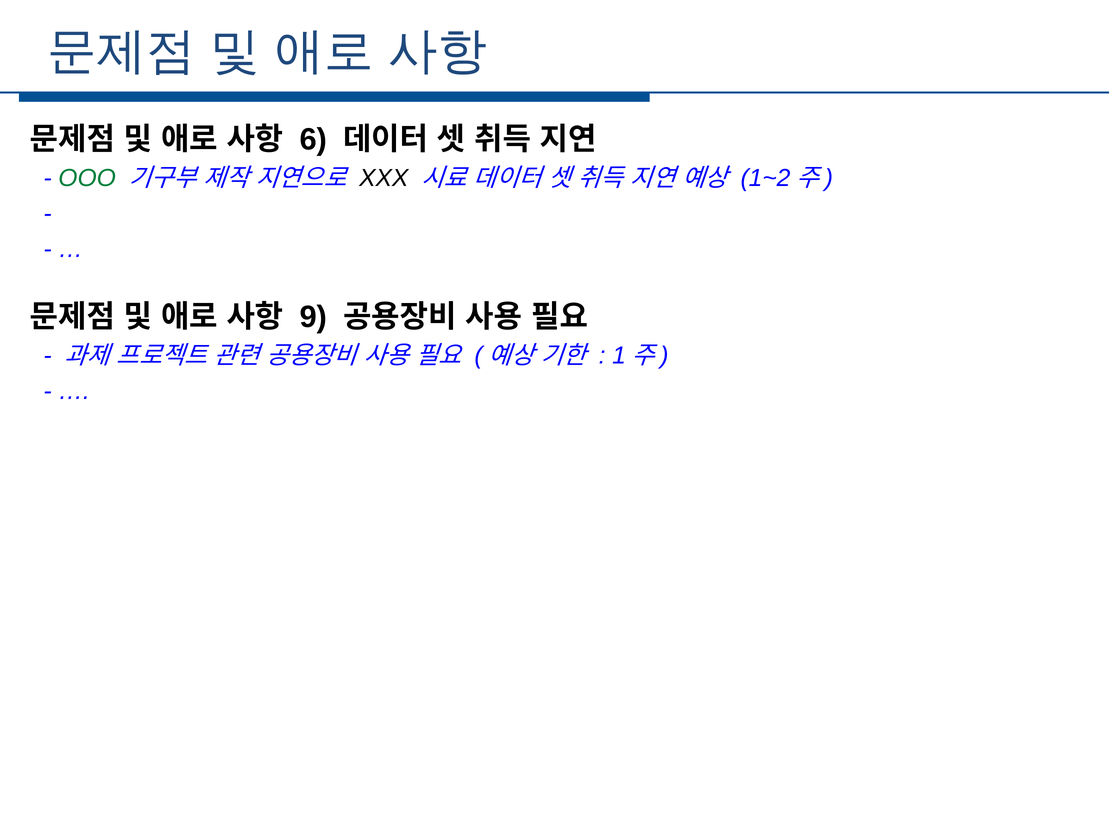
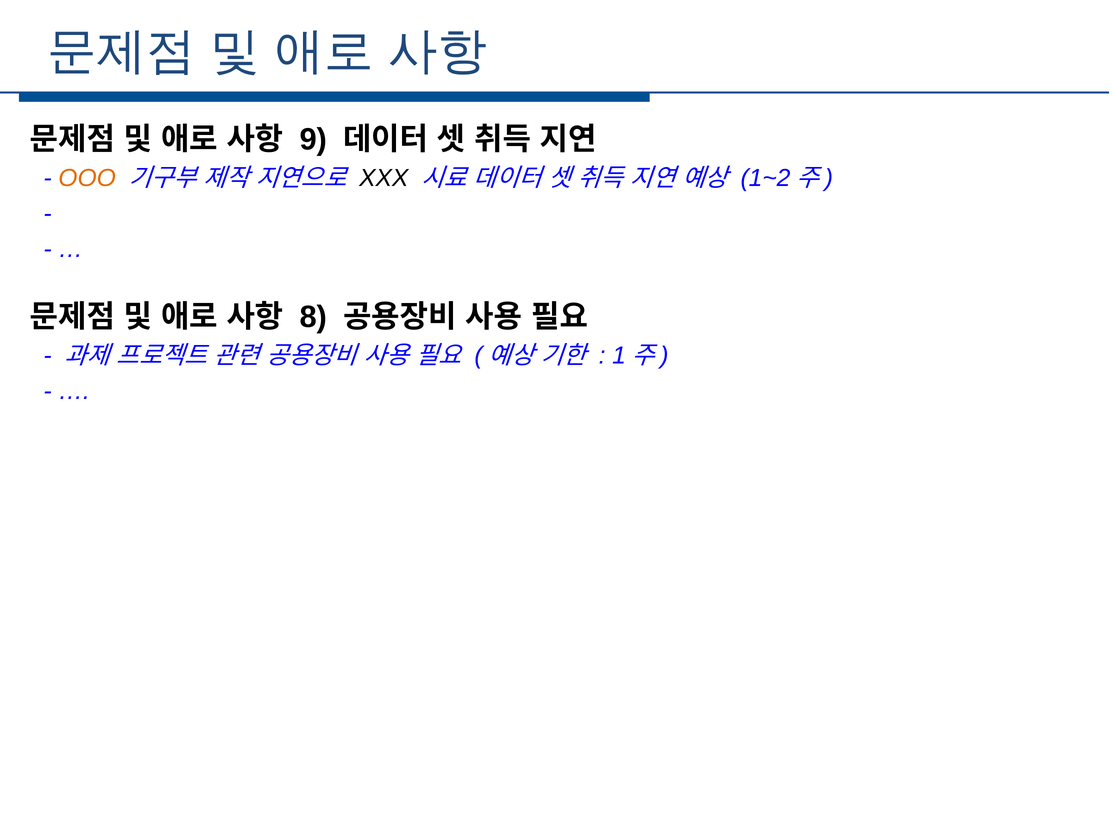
6: 6 -> 9 (313, 139)
OOO colour: green -> orange (87, 178)
9: 9 -> 8 (313, 317)
